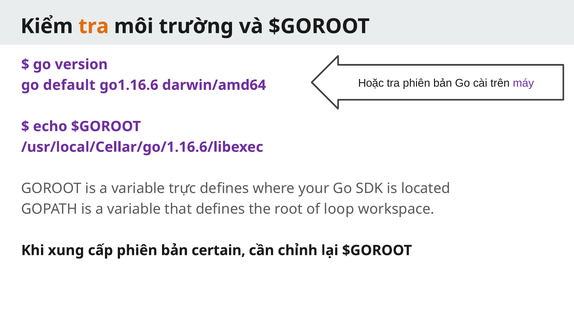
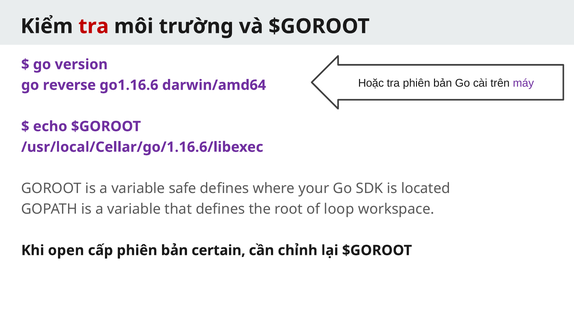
tra colour: orange -> red (94, 26)
default: default -> reverse (69, 85)
trực: trực -> safe (182, 188)
xung: xung -> open (66, 250)
